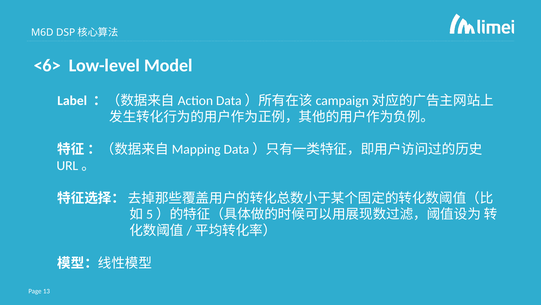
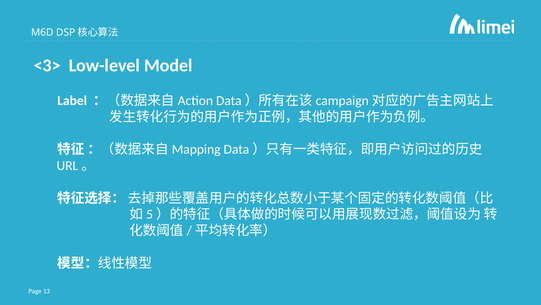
<6>: <6> -> <3> (47, 66)
